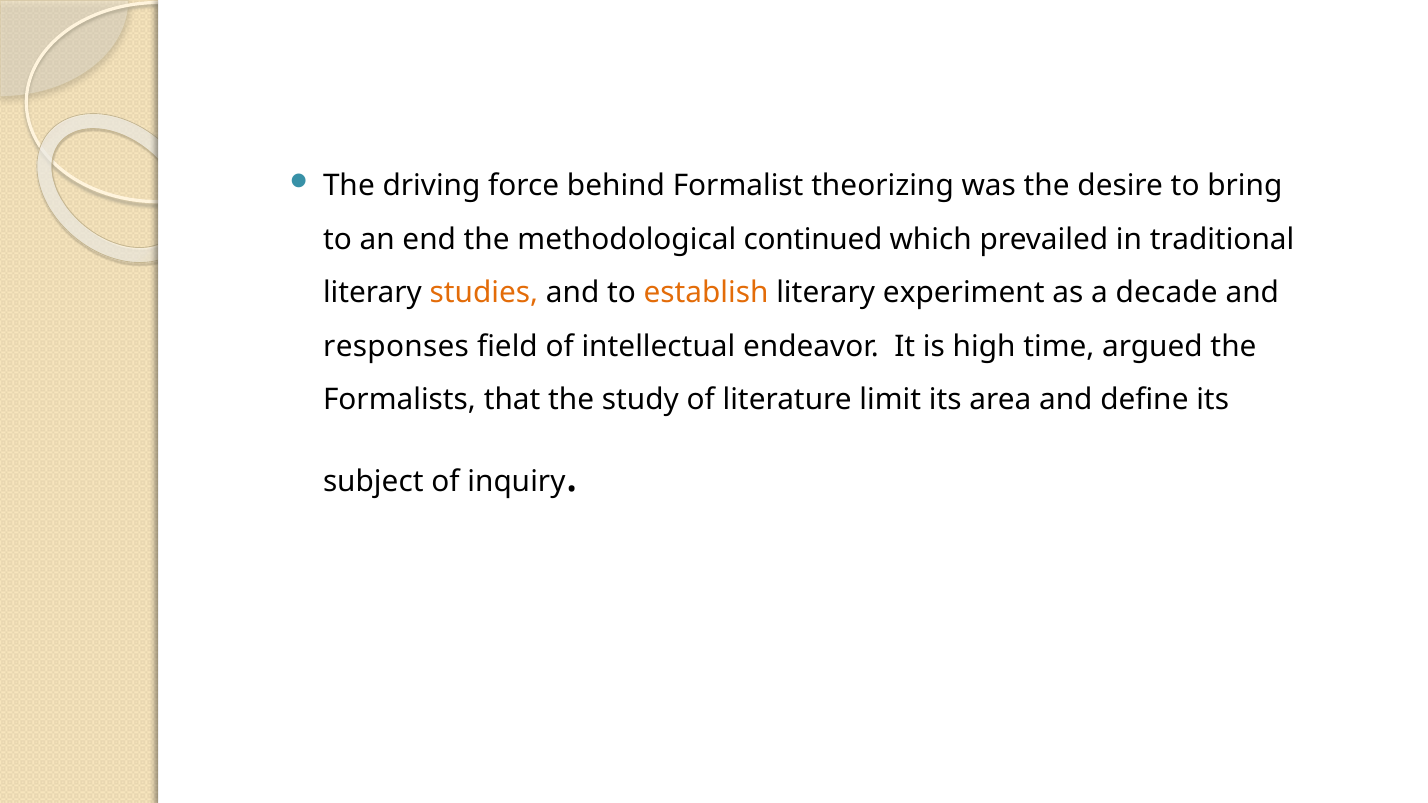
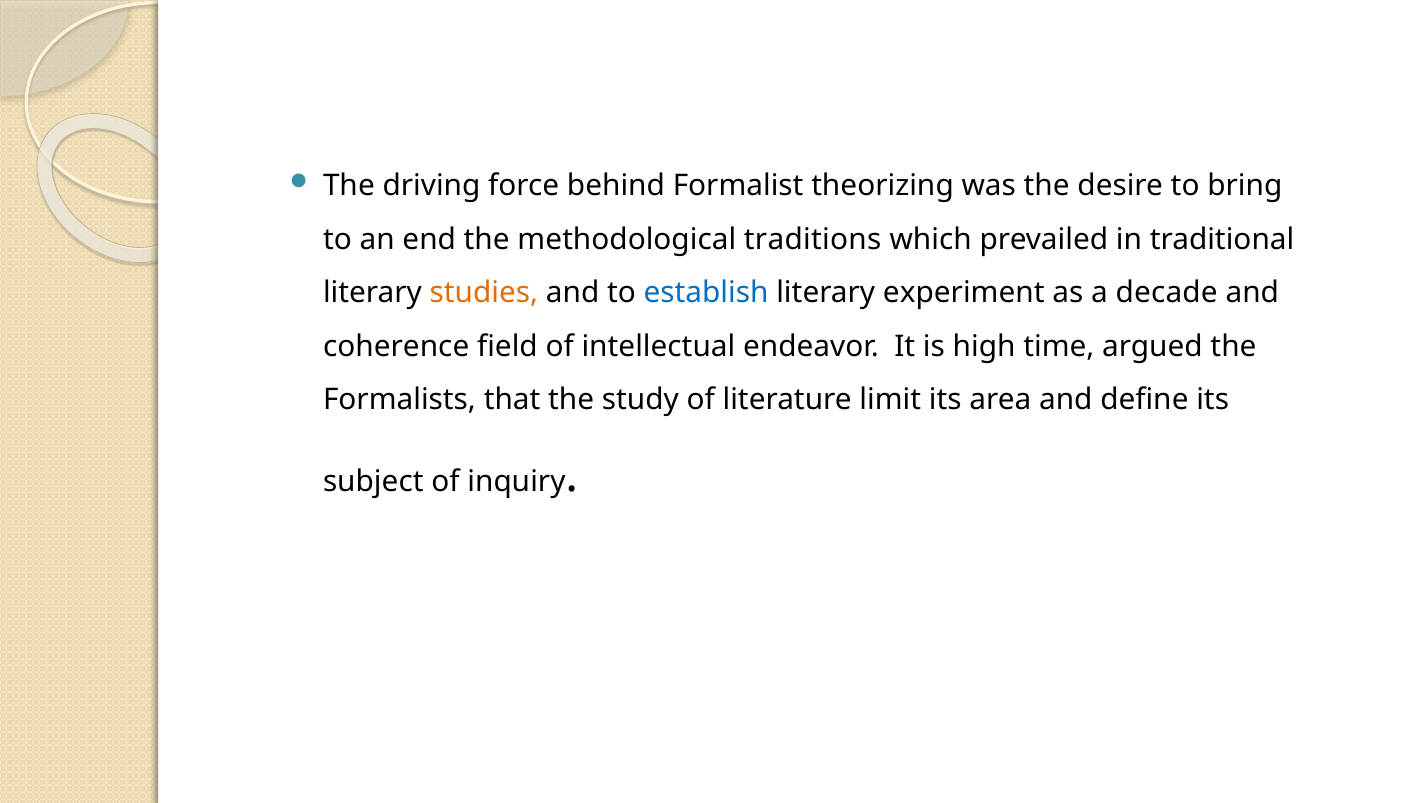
continued: continued -> traditions (813, 239)
establish colour: orange -> blue (706, 293)
responses: responses -> coherence (396, 347)
